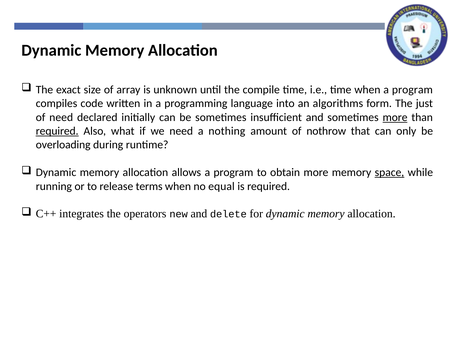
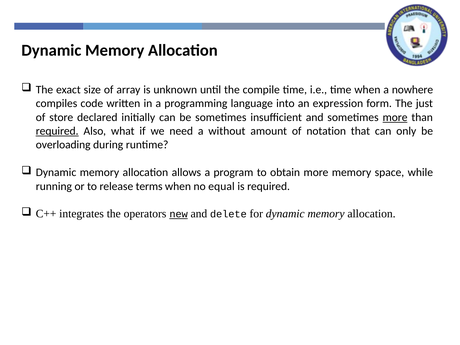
when a program: program -> nowhere (412, 90)
algorithms: algorithms -> expression (338, 103)
of need: need -> store (61, 117)
nothing: nothing -> without (227, 131)
nothrow: nothrow -> notation (326, 131)
space underline: present -> none (389, 172)
new underline: none -> present (179, 214)
